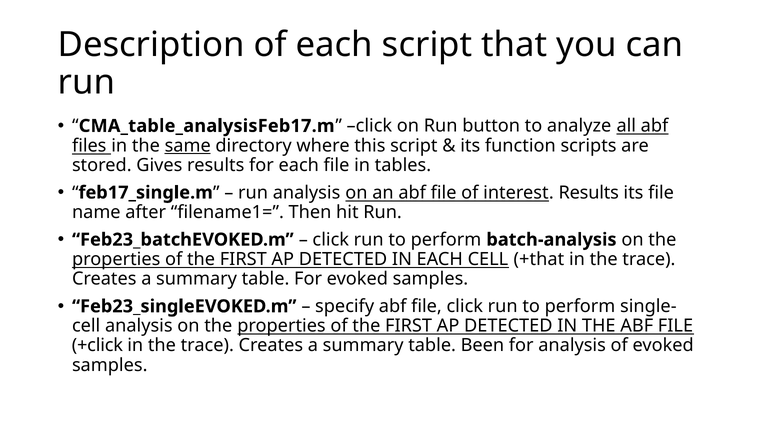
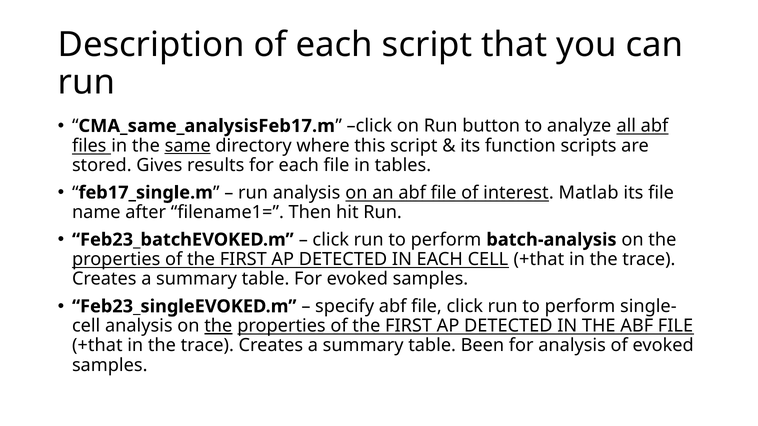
CMA_table_analysisFeb17.m: CMA_table_analysisFeb17.m -> CMA_same_analysisFeb17.m (207, 126)
interest Results: Results -> Matlab (589, 193)
the underline: none -> present (218, 326)
+click: +click -> +that (97, 346)
